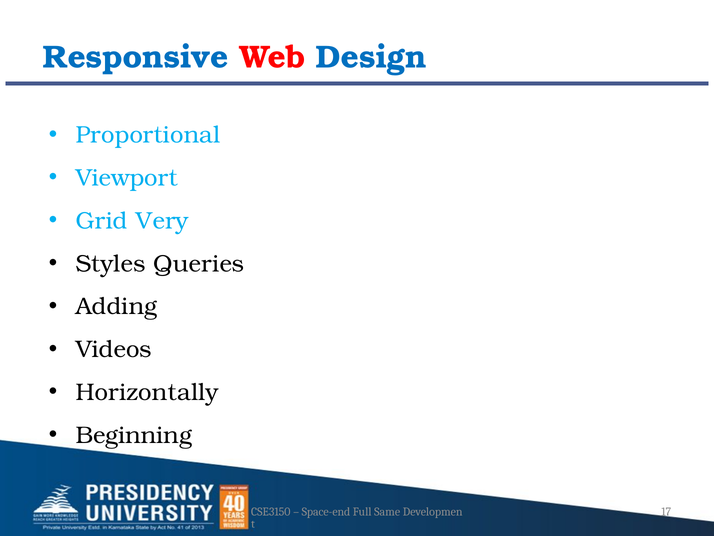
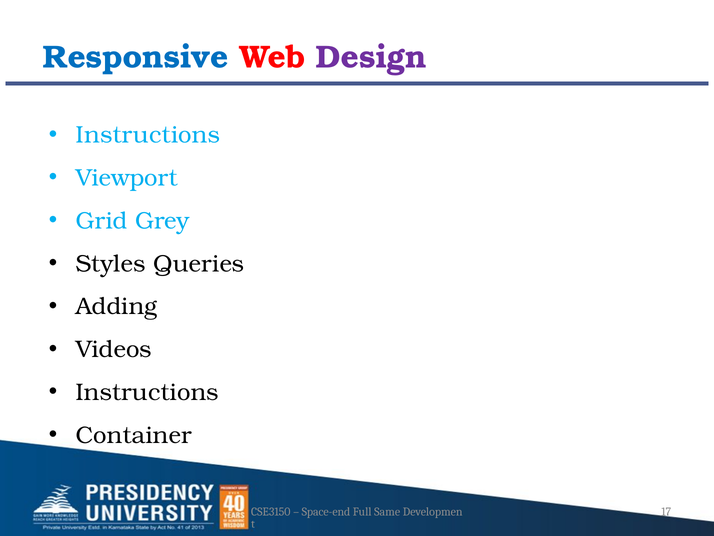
Design colour: blue -> purple (371, 57)
Proportional: Proportional -> Instructions (148, 135)
Very: Very -> Grey (162, 221)
Horizontally: Horizontally -> Instructions (147, 392)
Beginning: Beginning -> Container (134, 435)
